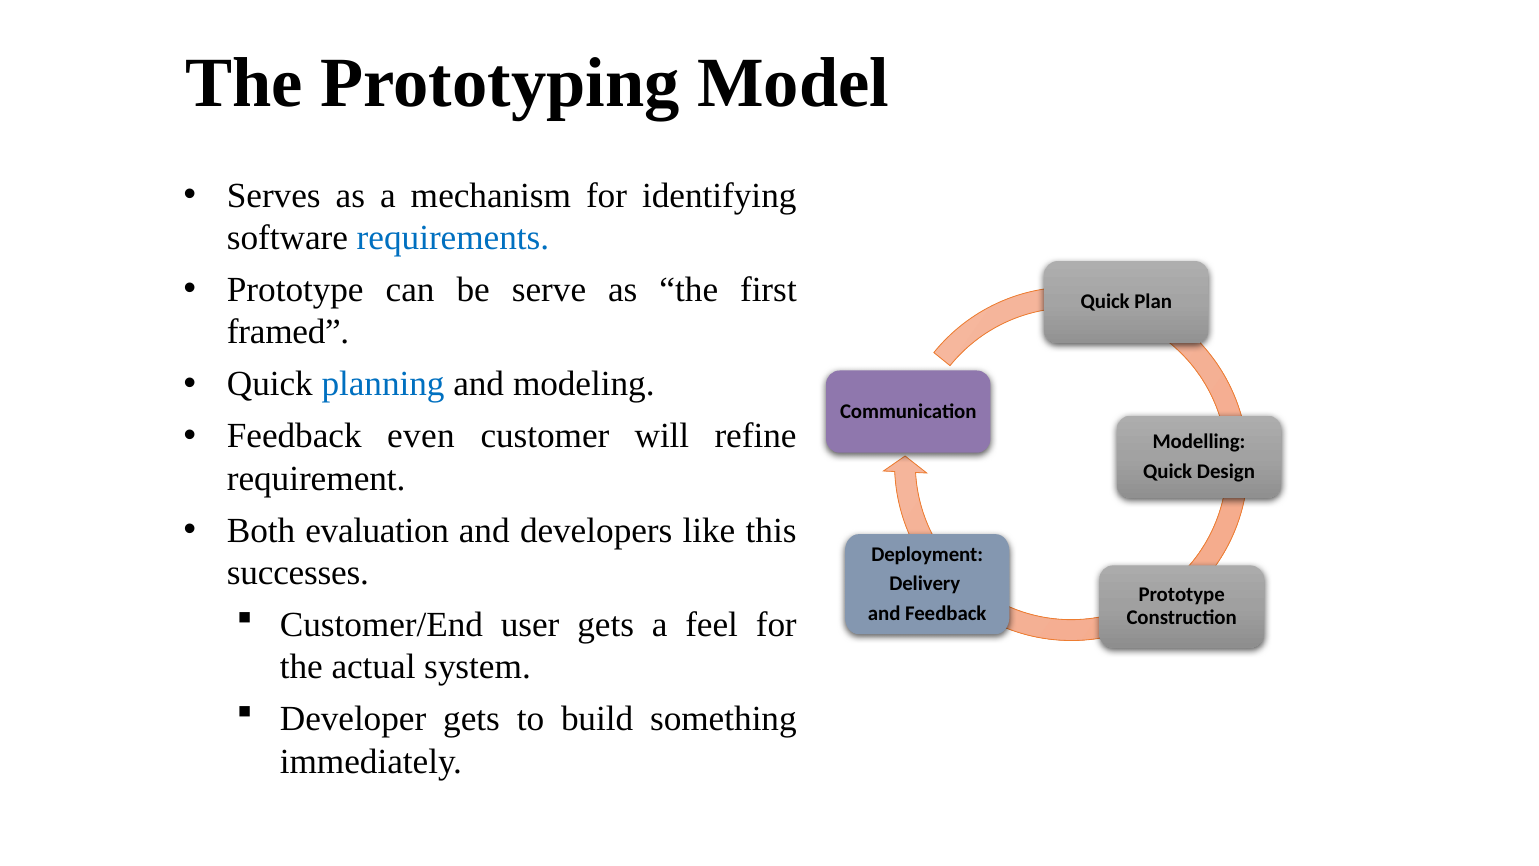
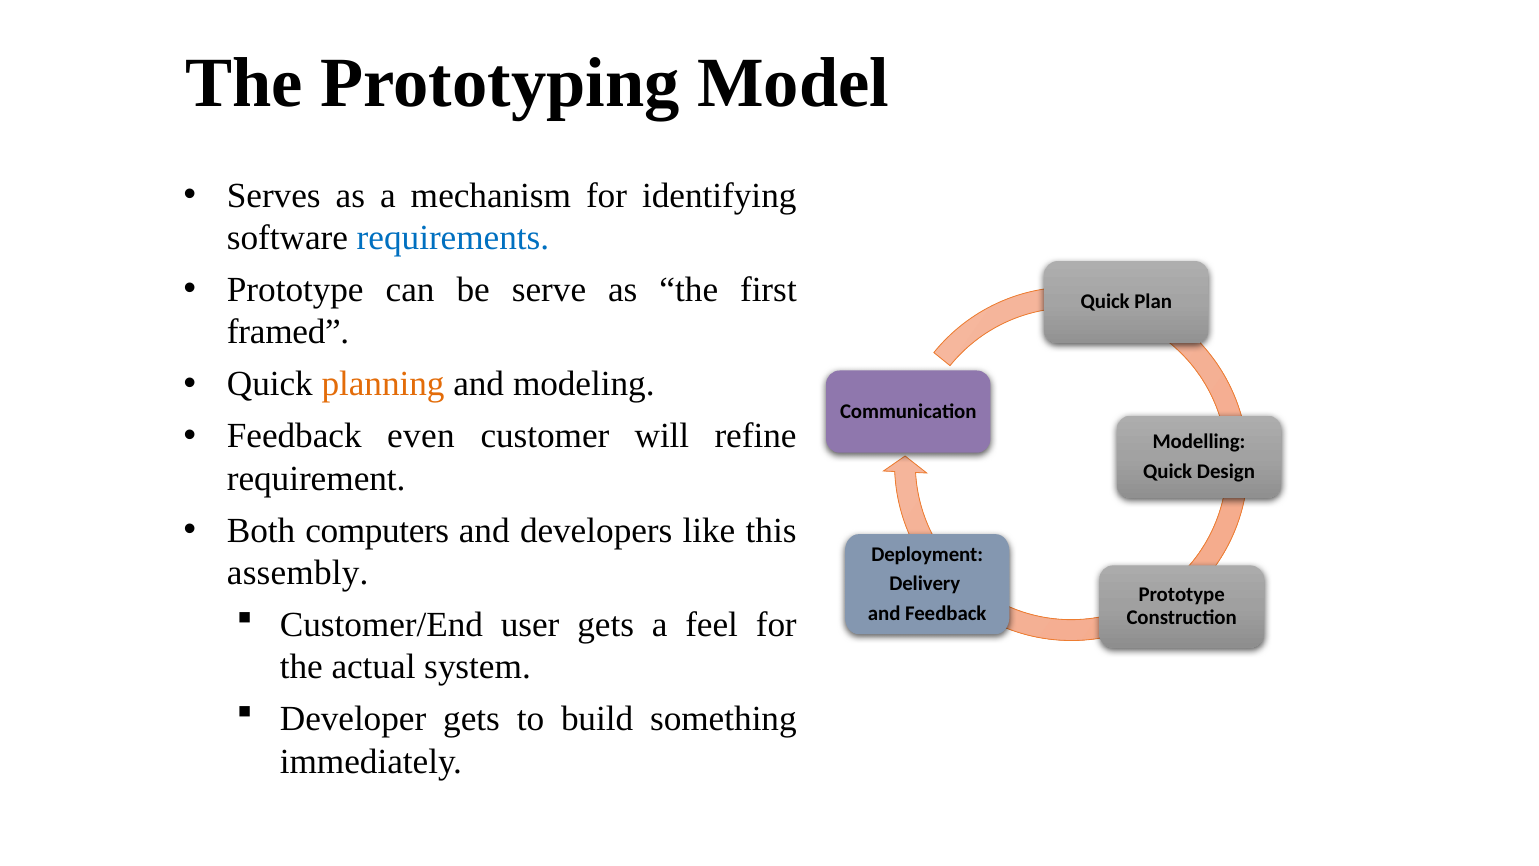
planning colour: blue -> orange (383, 384)
evaluation: evaluation -> computers (377, 530)
successes: successes -> assembly (298, 573)
